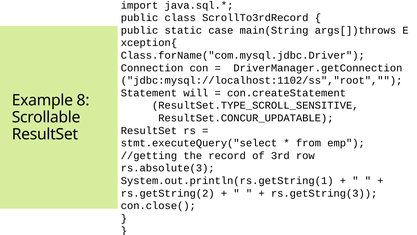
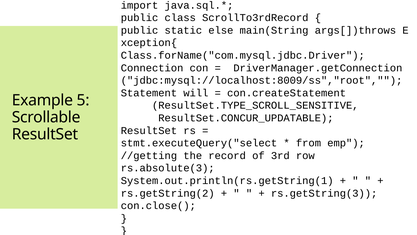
case: case -> else (221, 30)
jdbc:mysql://localhost:1102/ss","root: jdbc:mysql://localhost:1102/ss","root -> jdbc:mysql://localhost:8009/ss","root (262, 80)
8: 8 -> 5 (83, 100)
